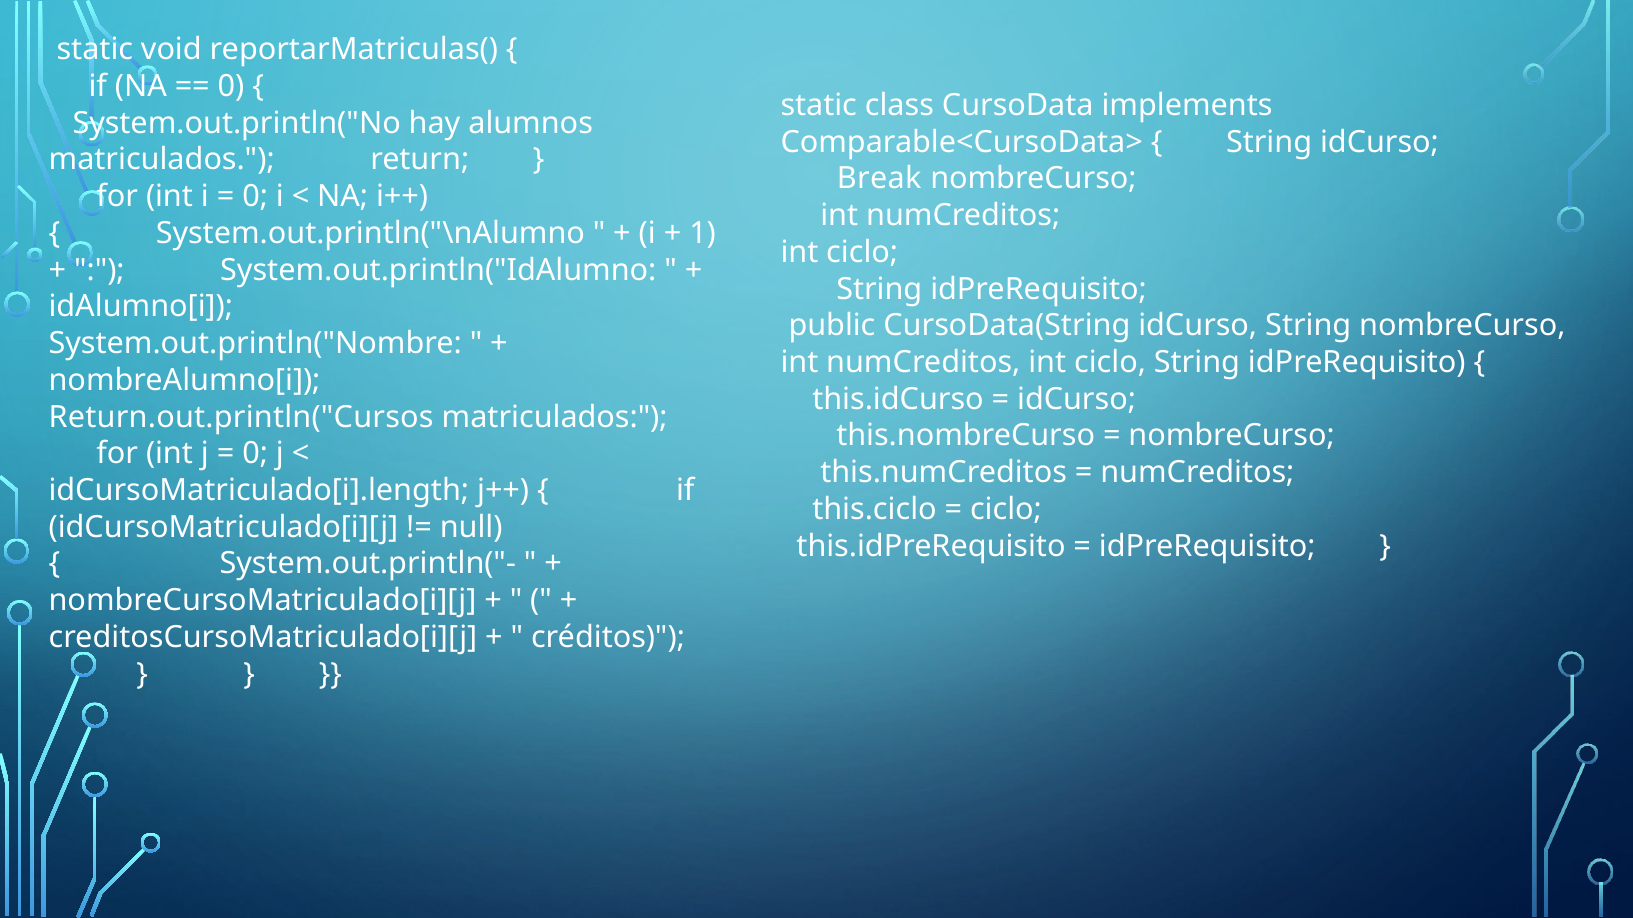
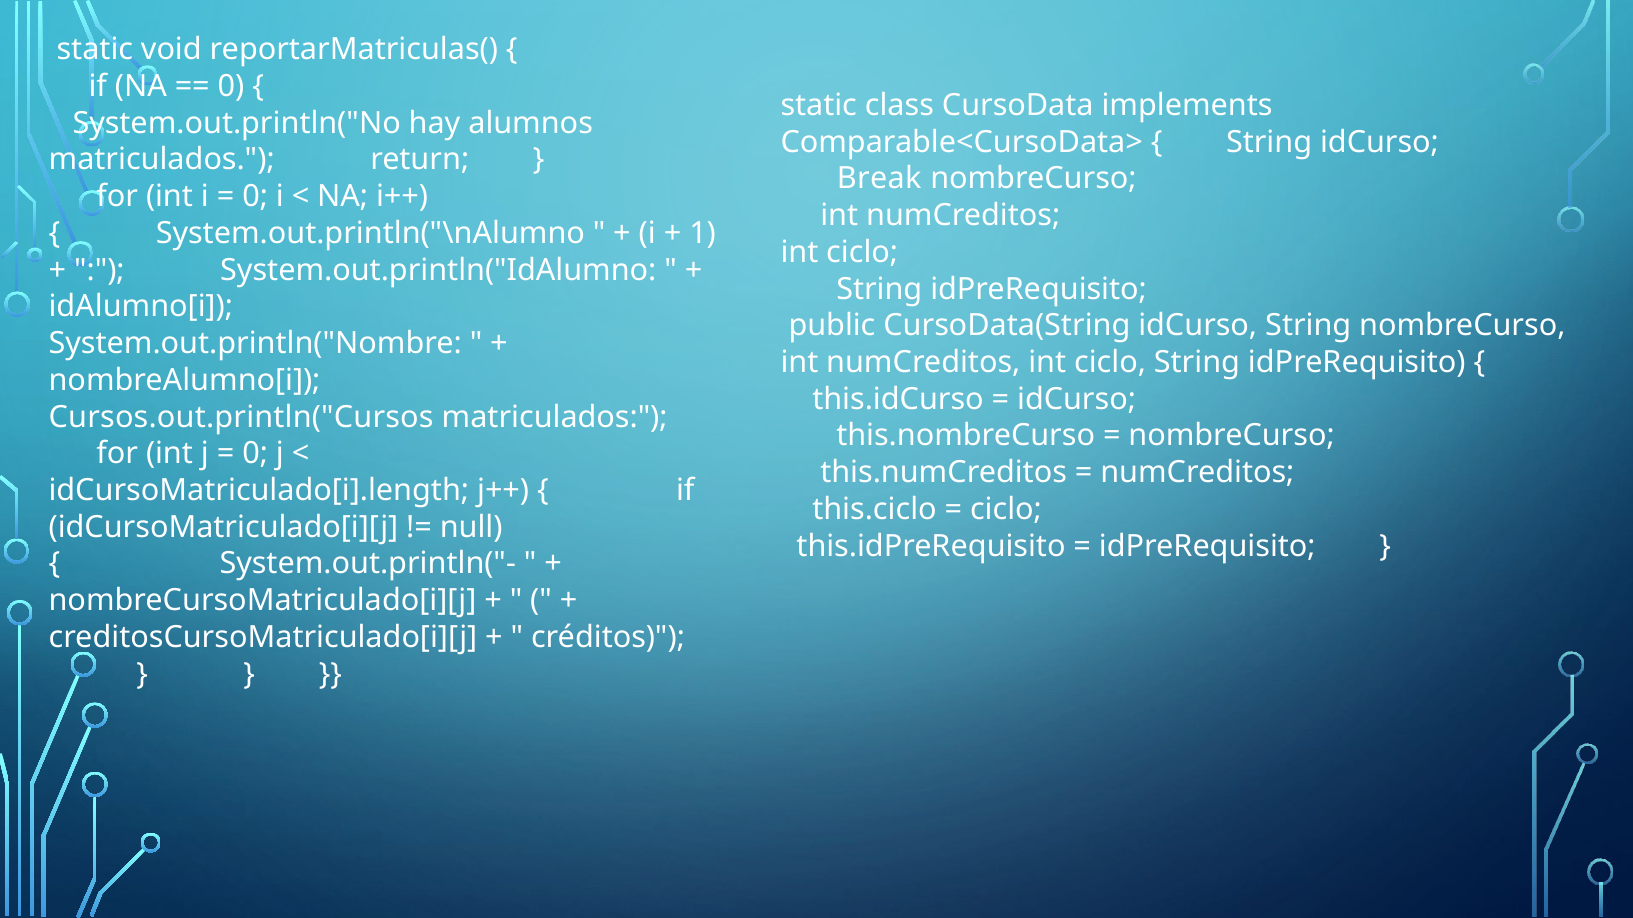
Return.out.println("Cursos: Return.out.println("Cursos -> Cursos.out.println("Cursos (241, 417)
